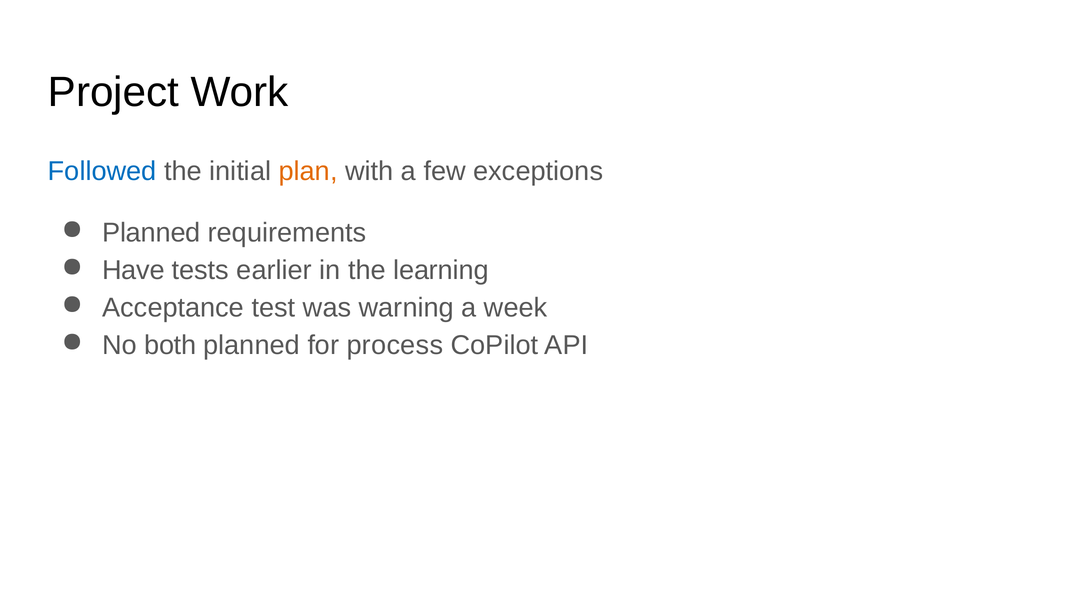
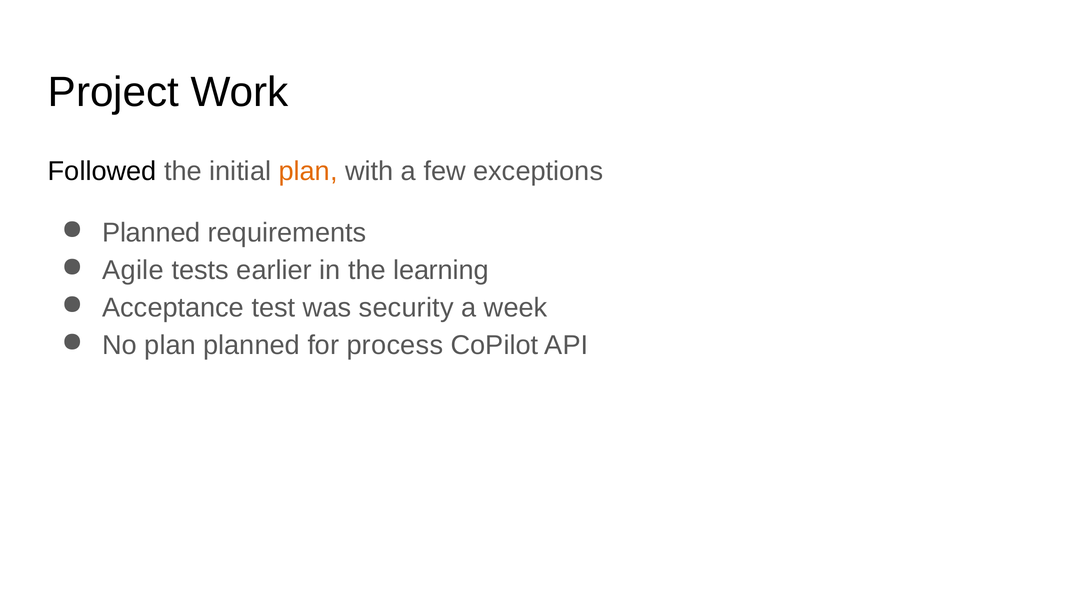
Followed colour: blue -> black (102, 171)
Have: Have -> Agile (133, 270)
warning: warning -> security (406, 308)
No both: both -> plan (170, 345)
